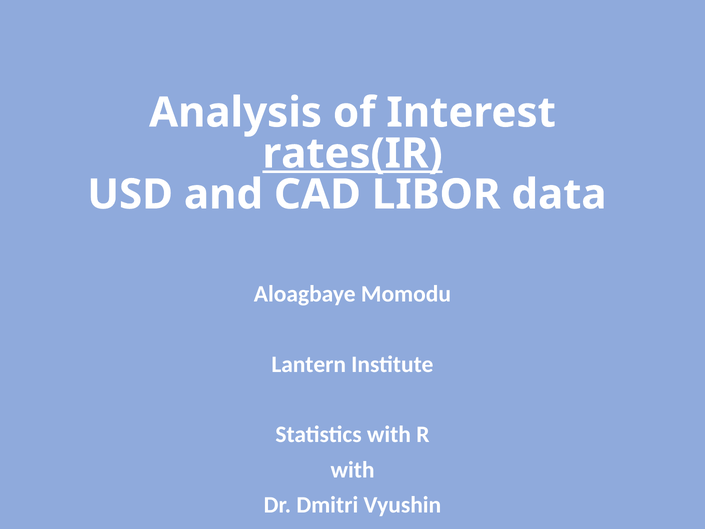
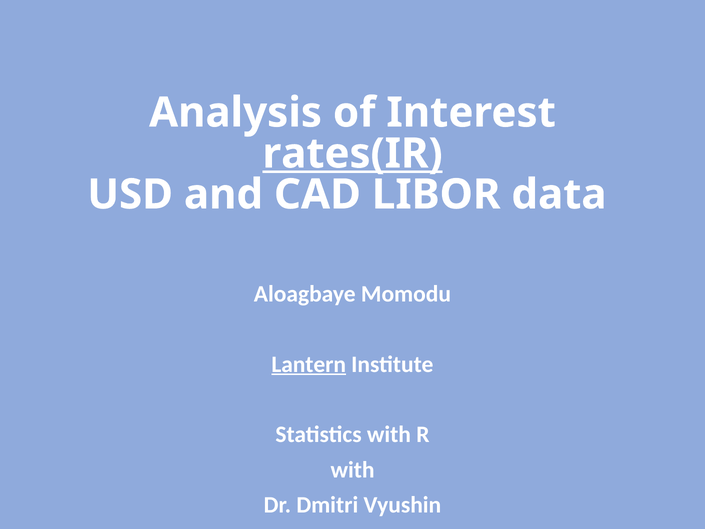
Lantern underline: none -> present (309, 364)
